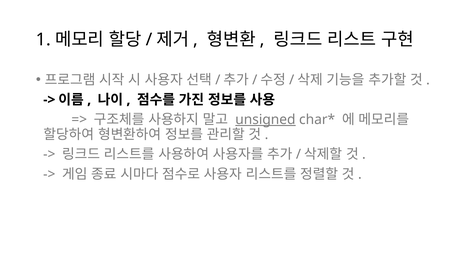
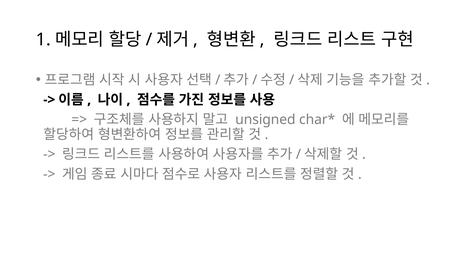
unsigned underline: present -> none (265, 119)
